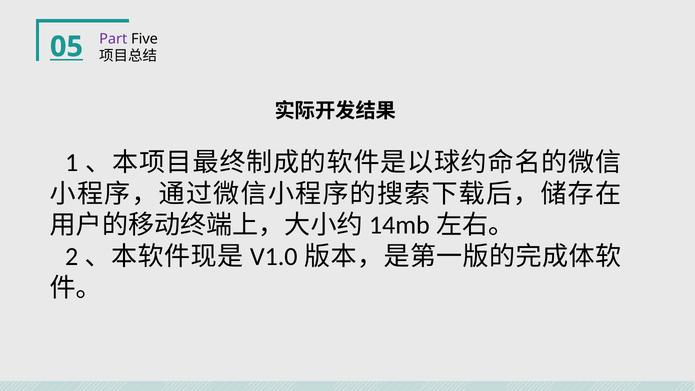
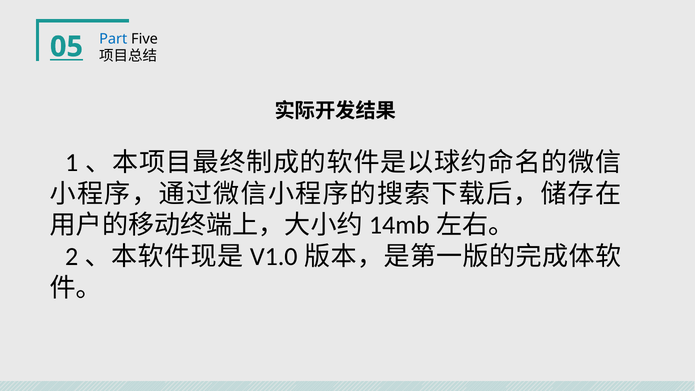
Part colour: purple -> blue (113, 39)
